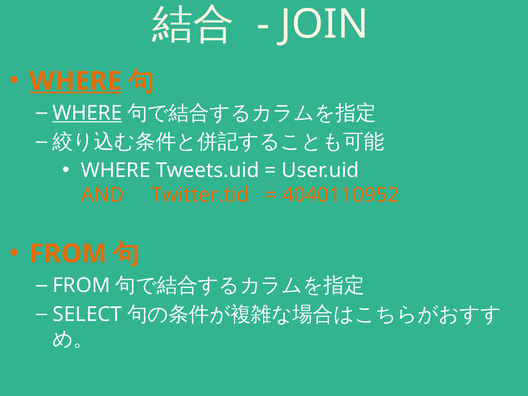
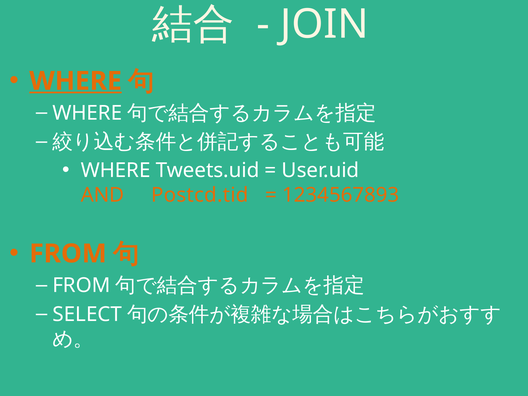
WHERE underline: present -> none (87, 113)
Twitter.tid: Twitter.tid -> Postcd.tid (200, 195)
4040110952: 4040110952 -> 1234567893 (341, 195)
